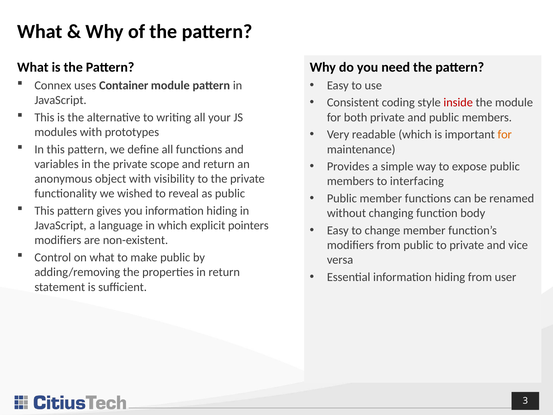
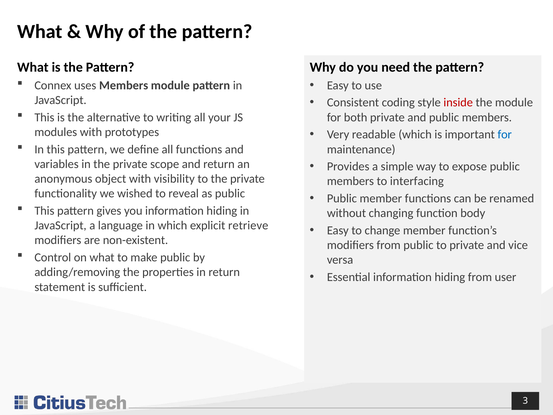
uses Container: Container -> Members (124, 85)
for colour: orange -> blue (505, 134)
pointers: pointers -> retrieve (248, 225)
